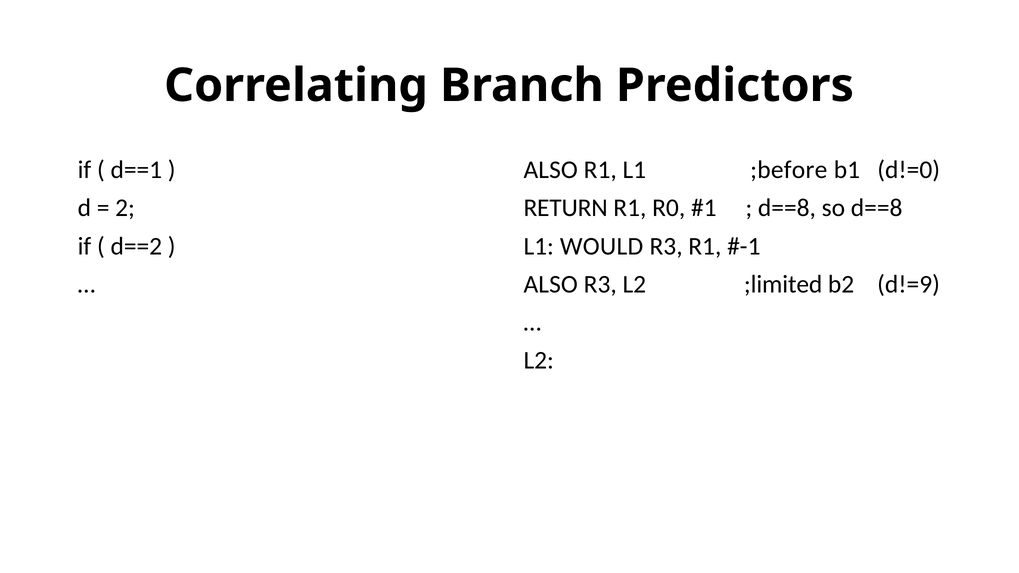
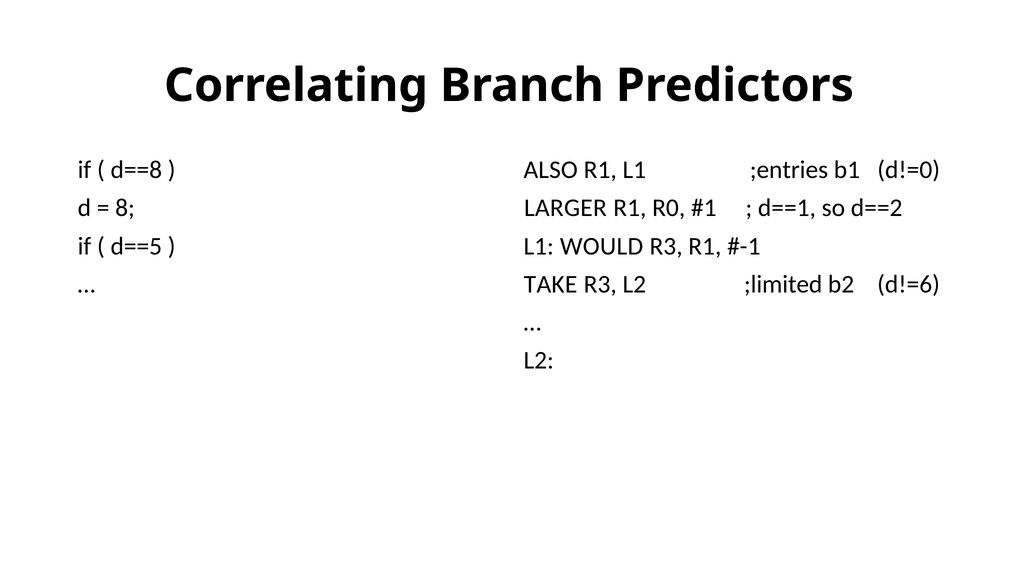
d==1: d==1 -> d==8 (136, 170)
;before: ;before -> ;entries (789, 170)
2: 2 -> 8 (125, 208)
RETURN: RETURN -> LARGER (565, 208)
d==8: d==8 -> d==1 (787, 208)
so d==8: d==8 -> d==2 (877, 208)
d==2: d==2 -> d==5 (136, 246)
ALSO: ALSO -> TAKE (551, 284)
d!=9: d!=9 -> d!=6 (909, 284)
